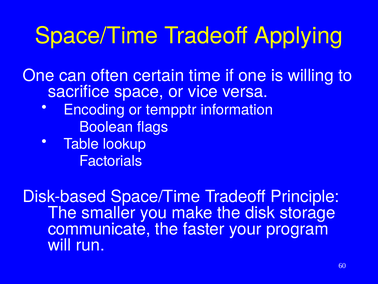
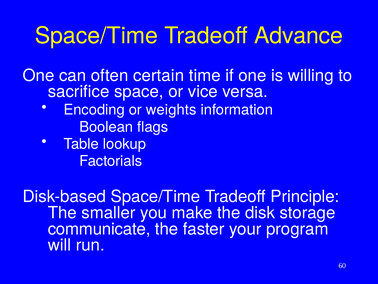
Applying: Applying -> Advance (299, 36)
tempptr: tempptr -> weights (171, 110)
